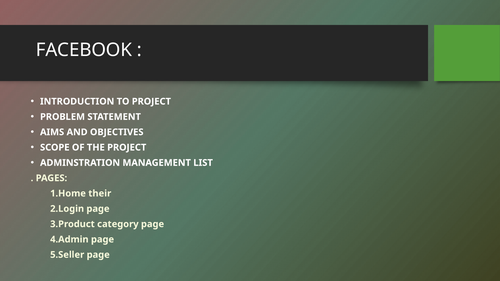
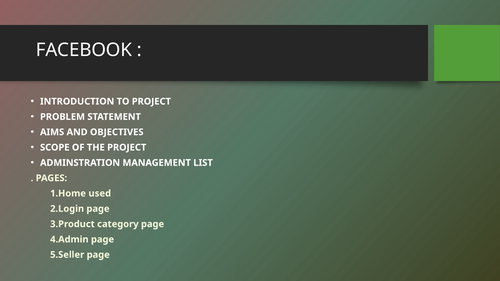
their: their -> used (100, 194)
